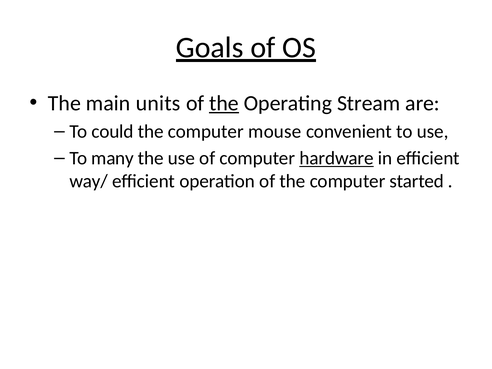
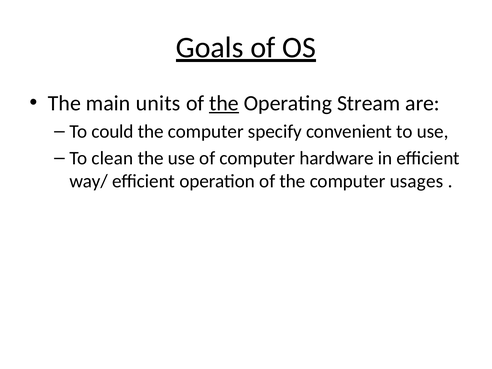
mouse: mouse -> specify (275, 131)
many: many -> clean (112, 158)
hardware underline: present -> none (337, 158)
started: started -> usages (416, 181)
